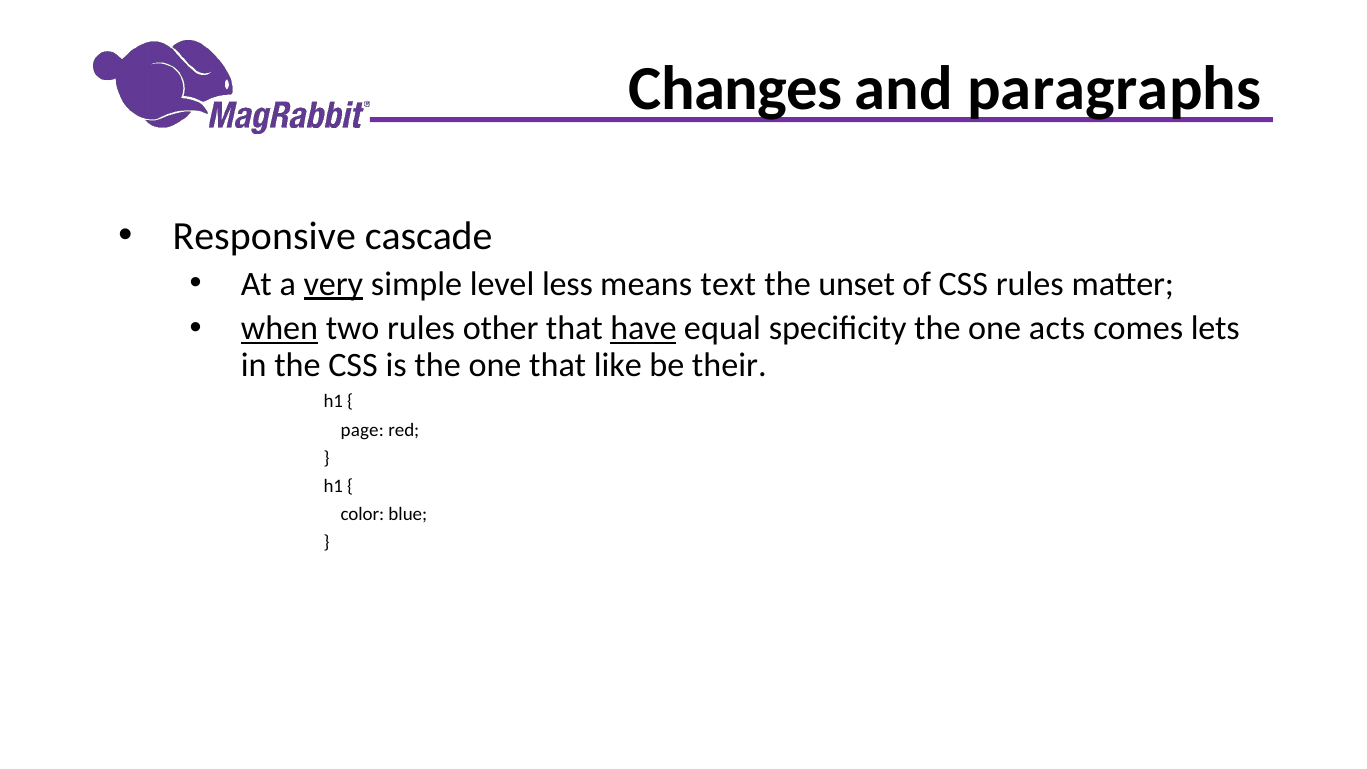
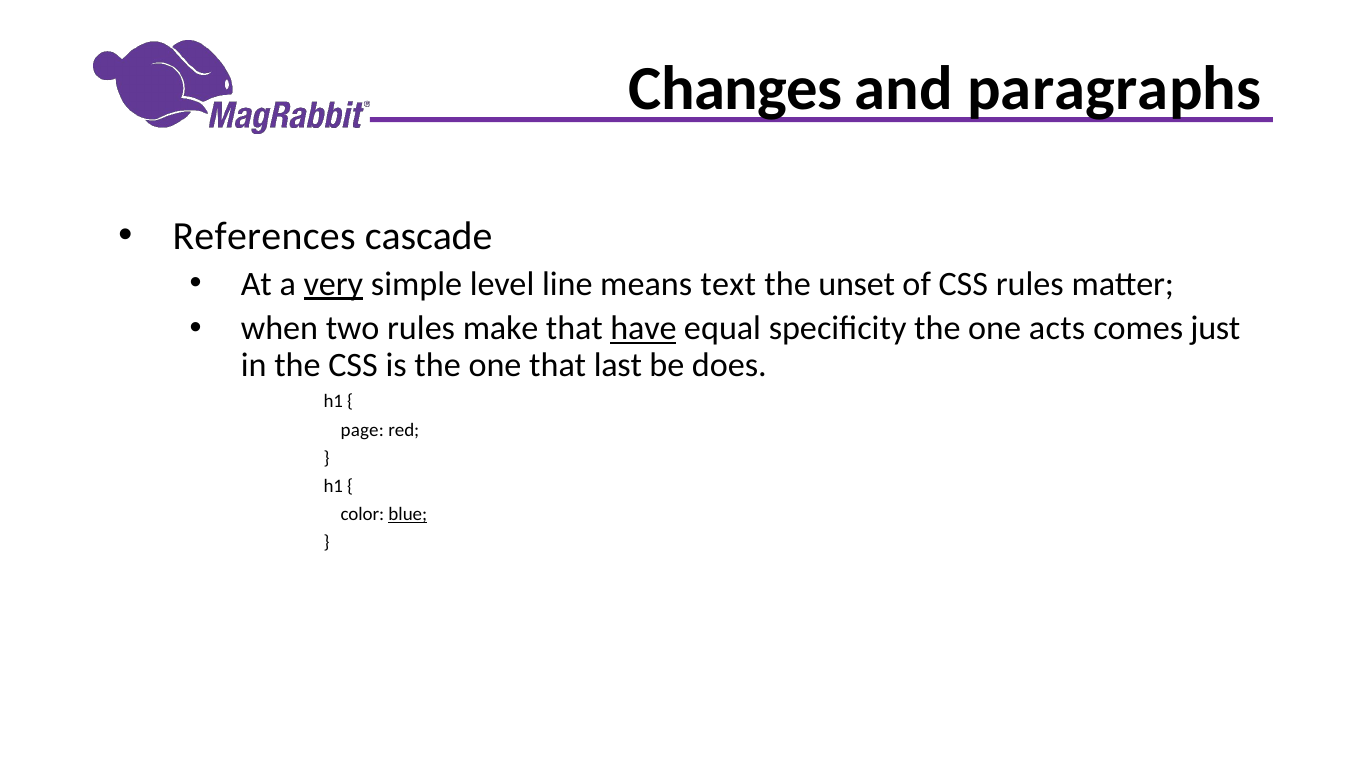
Responsive: Responsive -> References (264, 236)
less: less -> line (567, 284)
when underline: present -> none (279, 328)
other: other -> make (501, 328)
lets: lets -> just (1215, 328)
like: like -> last (618, 365)
their: their -> does (729, 365)
blue underline: none -> present (408, 514)
